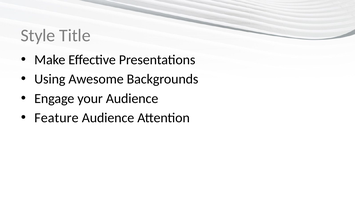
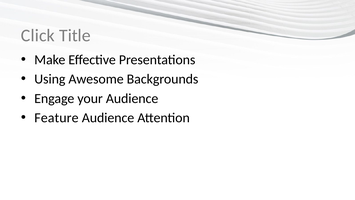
Style: Style -> Click (38, 35)
